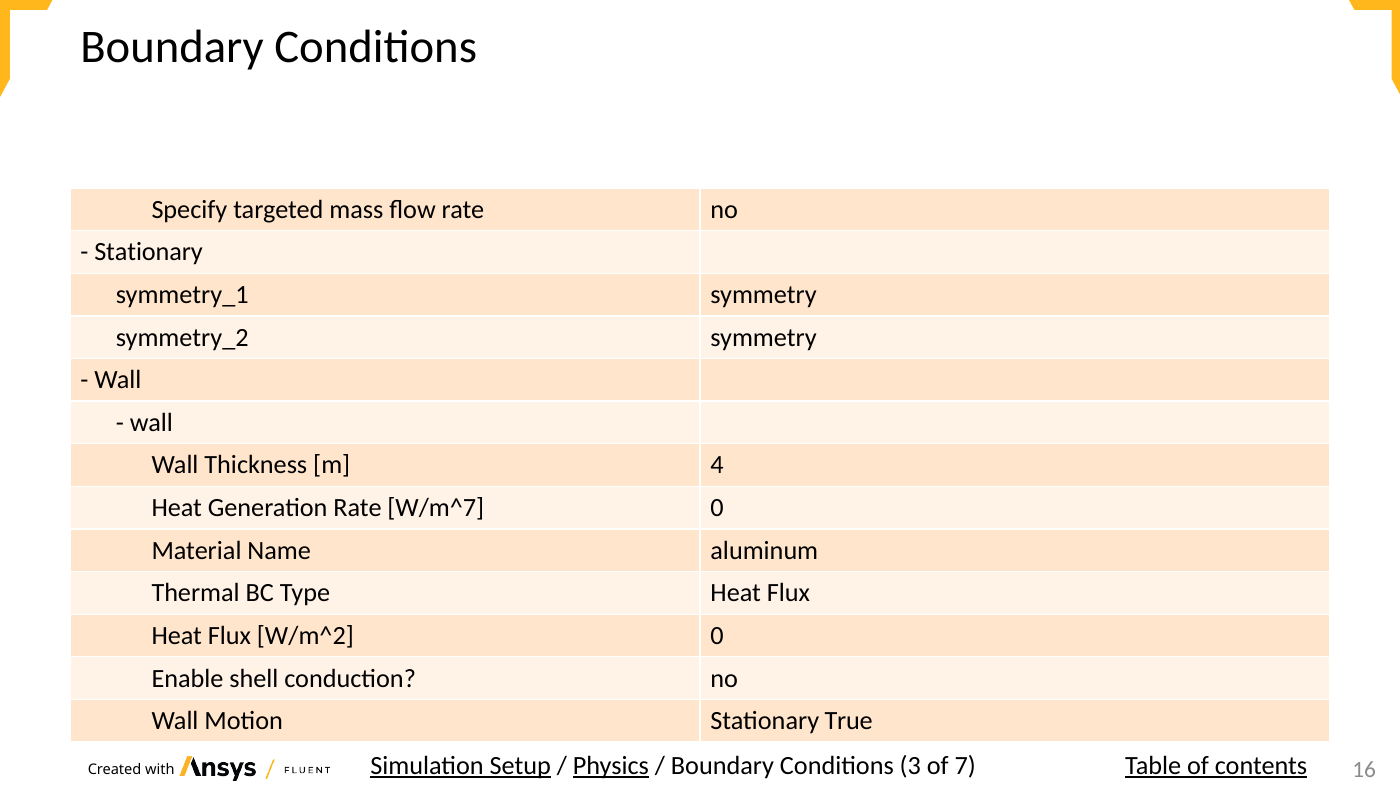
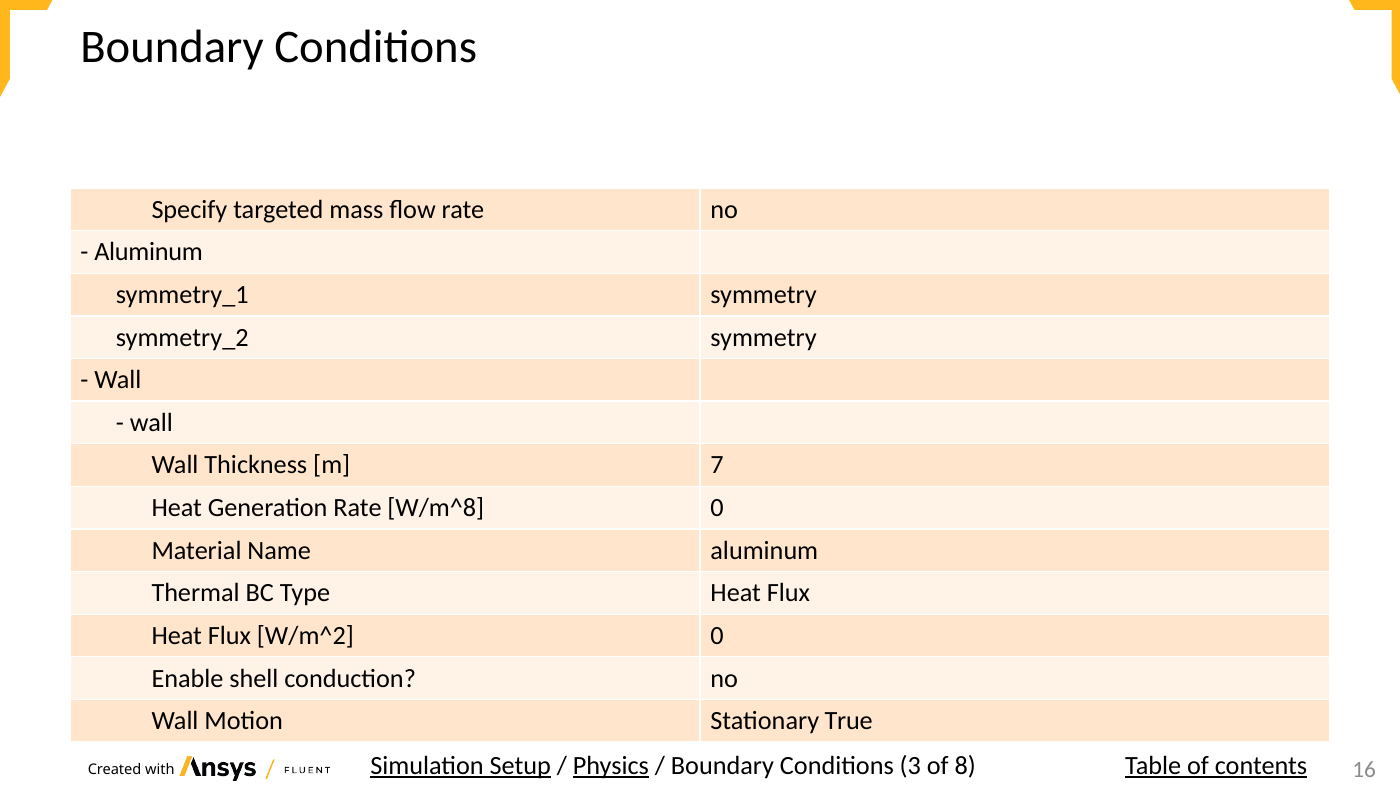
Stationary: Stationary -> Aluminum (149, 252)
4: 4 -> 7 (717, 465)
W/m^7: W/m^7 -> W/m^8 (436, 508)
7: 7 -> 8 (965, 765)
